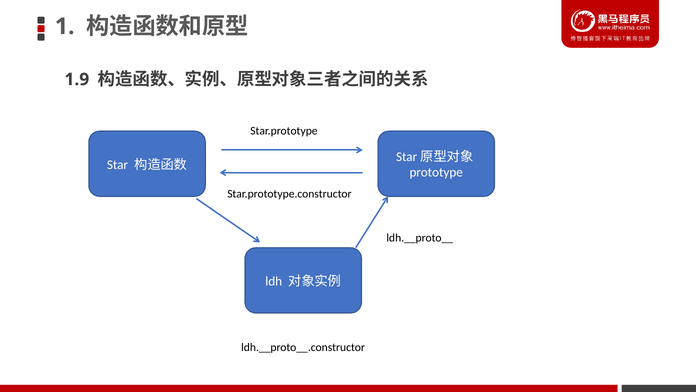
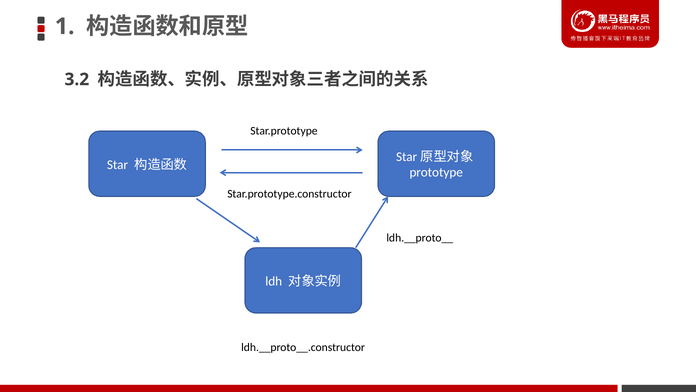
1.9: 1.9 -> 3.2 (77, 79)
